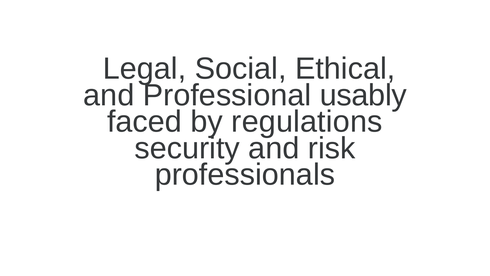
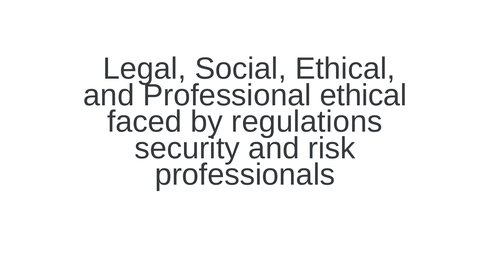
Professional usably: usably -> ethical (363, 95)
